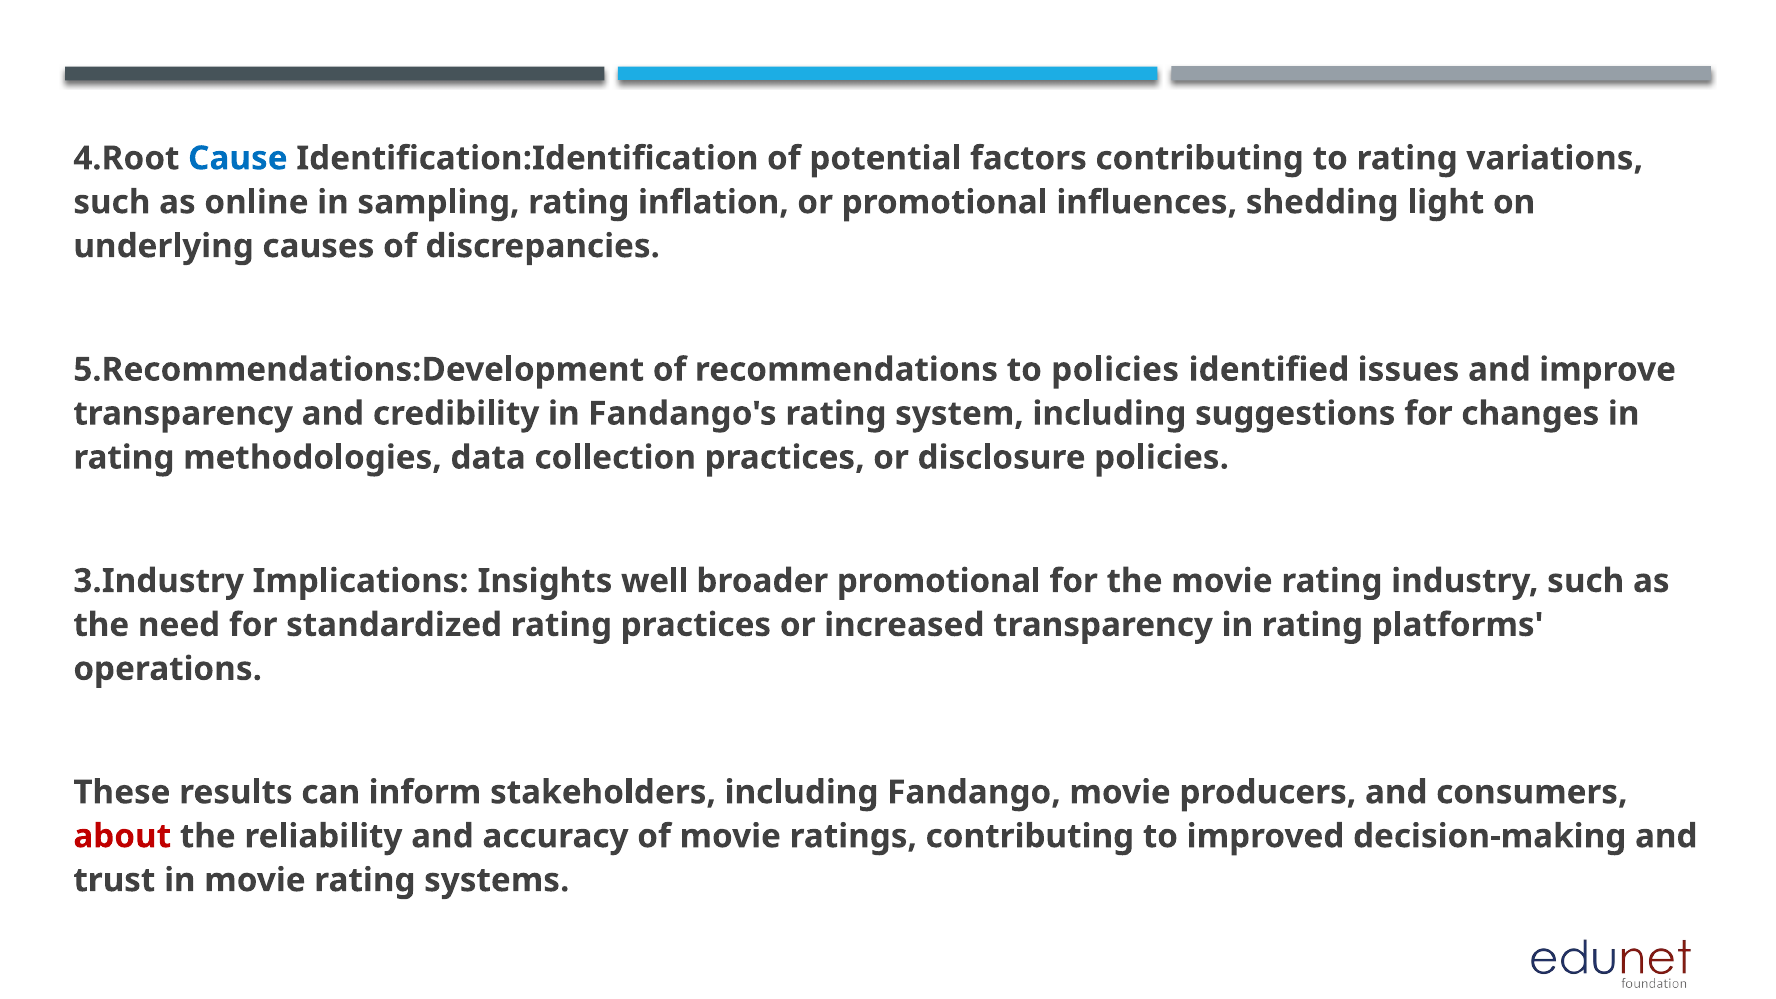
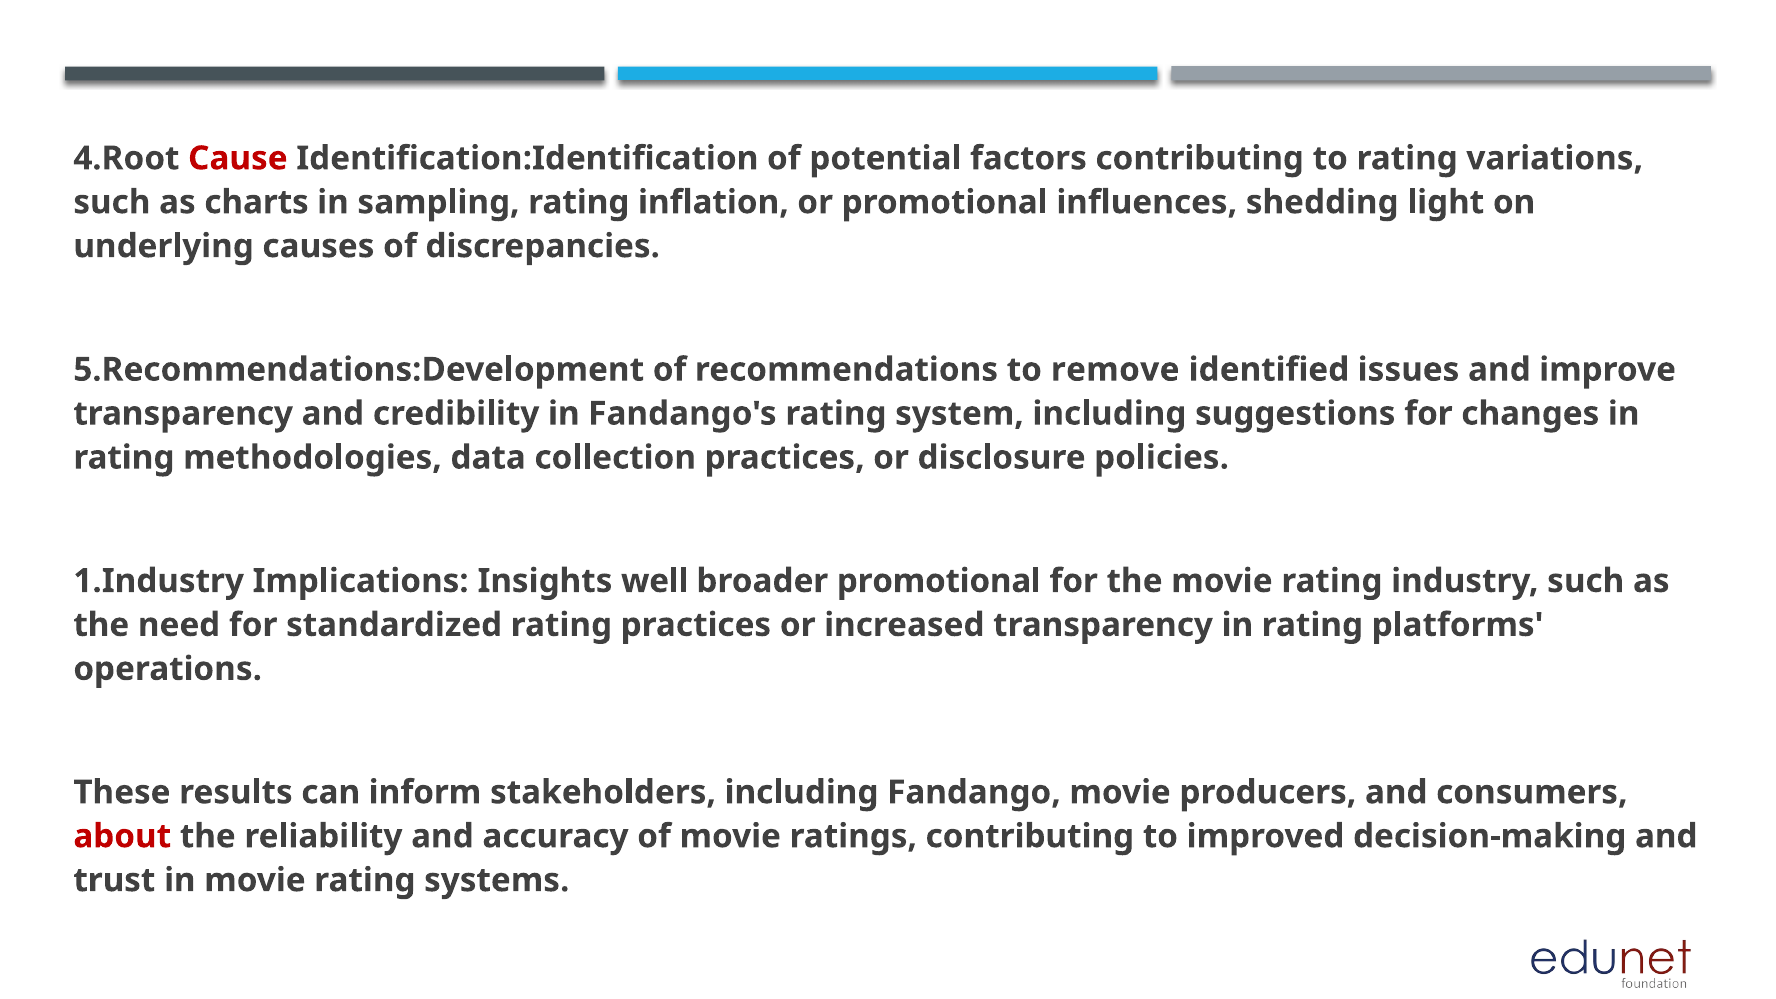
Cause colour: blue -> red (238, 158)
online: online -> charts (257, 202)
to policies: policies -> remove (1115, 370)
3.Industry: 3.Industry -> 1.Industry (159, 581)
